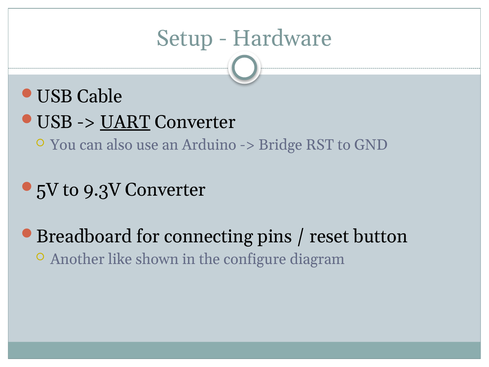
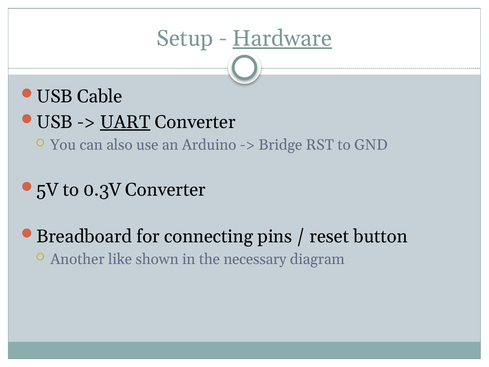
Hardware underline: none -> present (282, 39)
9.3V: 9.3V -> 0.3V (102, 190)
configure: configure -> necessary (255, 259)
